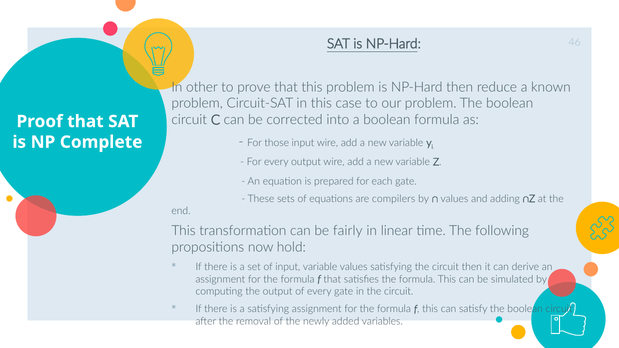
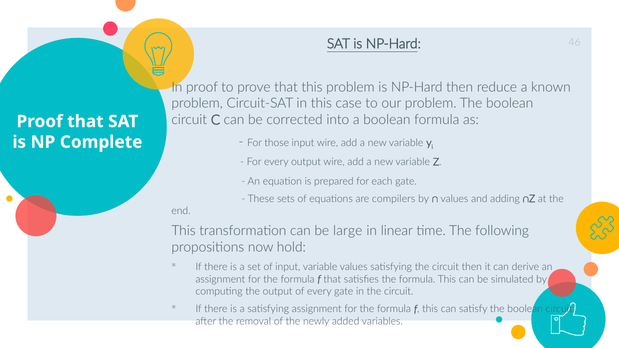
In other: other -> proof (202, 87)
fairly: fairly -> large (348, 231)
